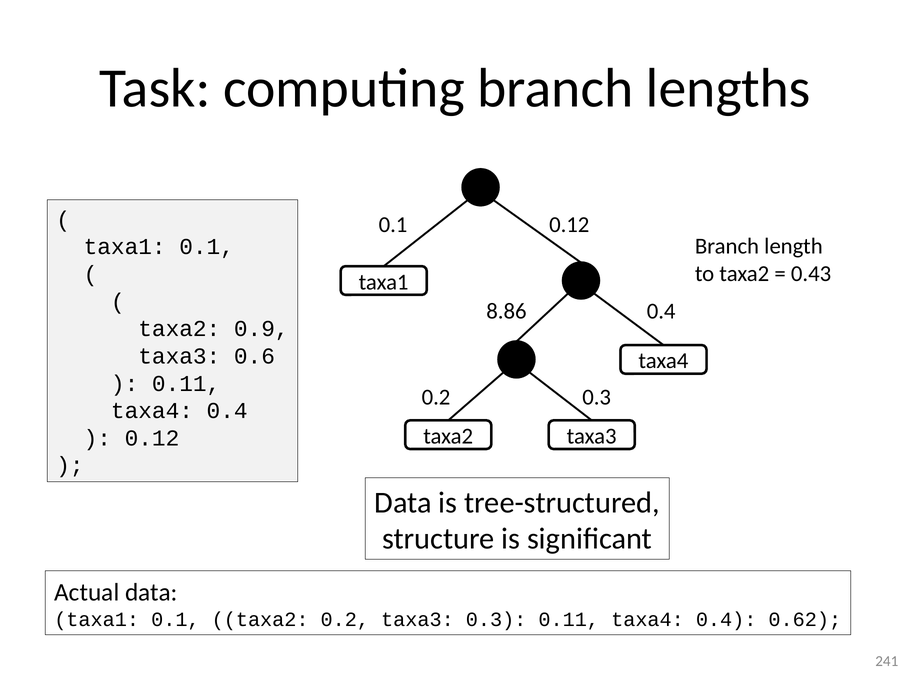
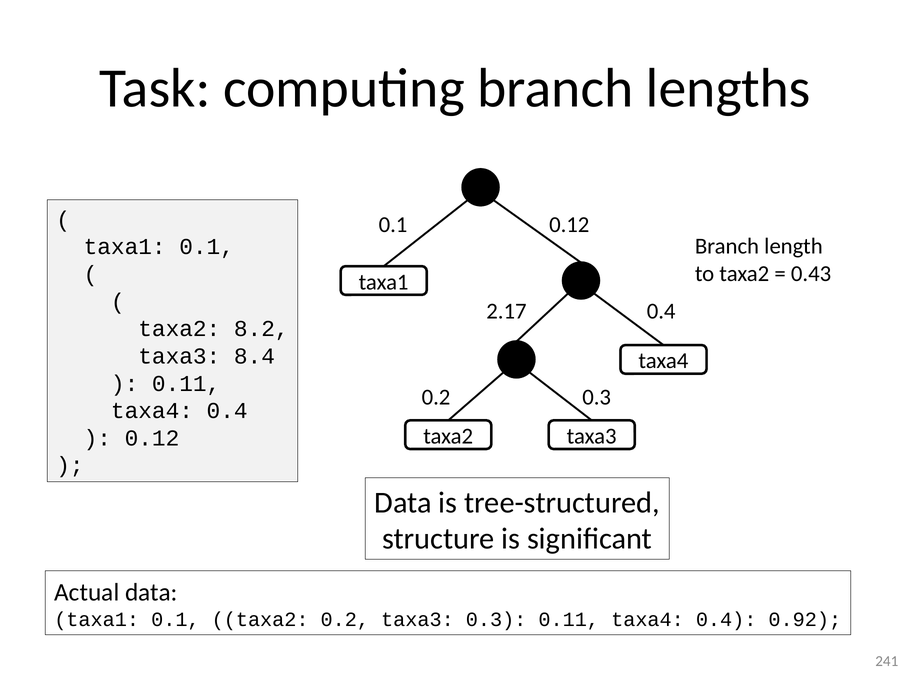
8.86: 8.86 -> 2.17 (506, 311)
0.9: 0.9 -> 8.2 (261, 329)
0.6: 0.6 -> 8.4 (254, 356)
0.62: 0.62 -> 0.92 (805, 620)
